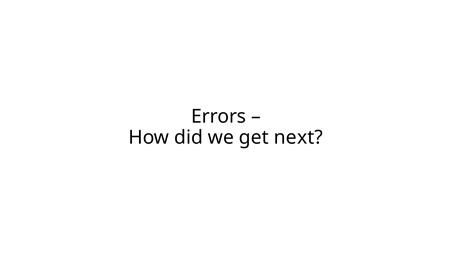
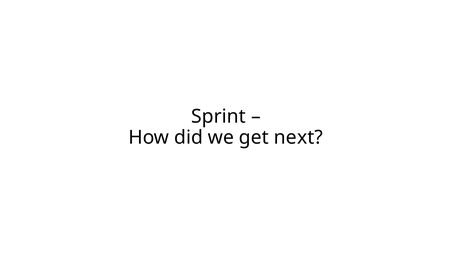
Errors: Errors -> Sprint (219, 117)
